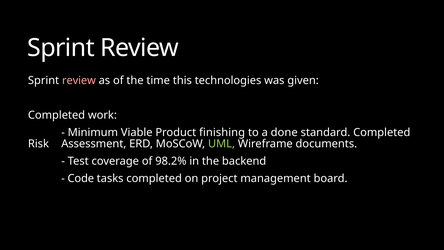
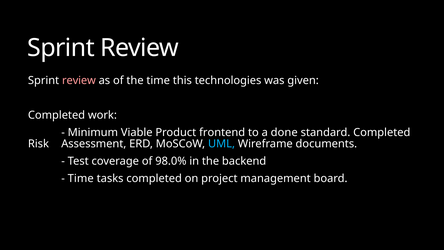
finishing: finishing -> frontend (222, 132)
UML colour: light green -> light blue (221, 144)
98.2%: 98.2% -> 98.0% (171, 161)
Code: Code -> Time (81, 178)
